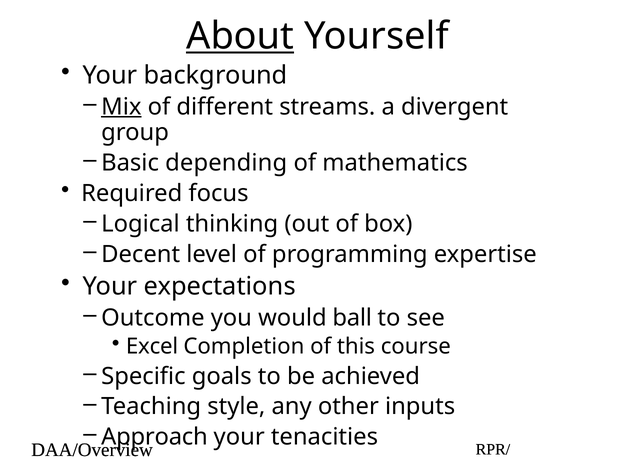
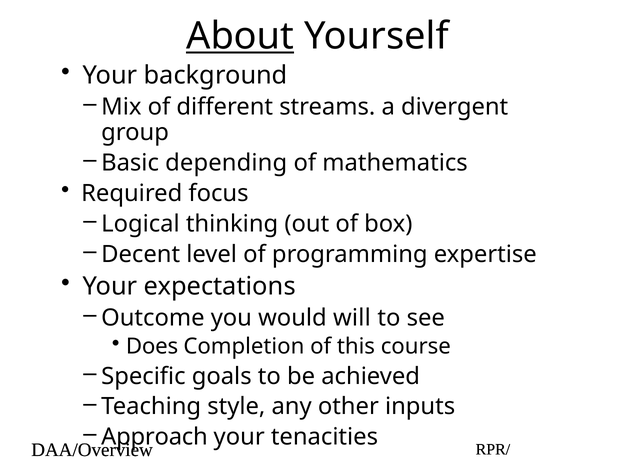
Mix underline: present -> none (121, 107)
ball: ball -> will (352, 318)
Excel: Excel -> Does (152, 347)
